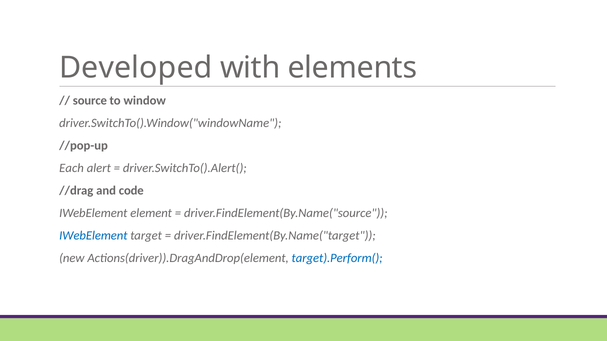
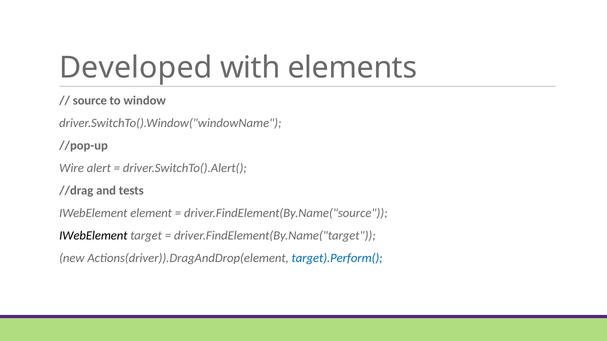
Each: Each -> Wire (72, 168)
code: code -> tests (131, 191)
IWebElement colour: blue -> black (93, 236)
